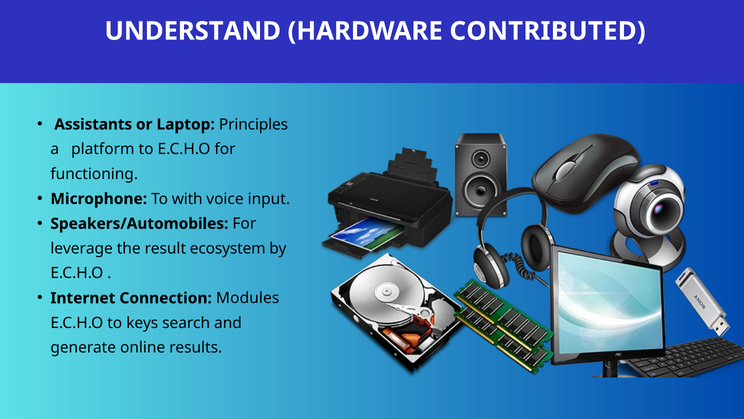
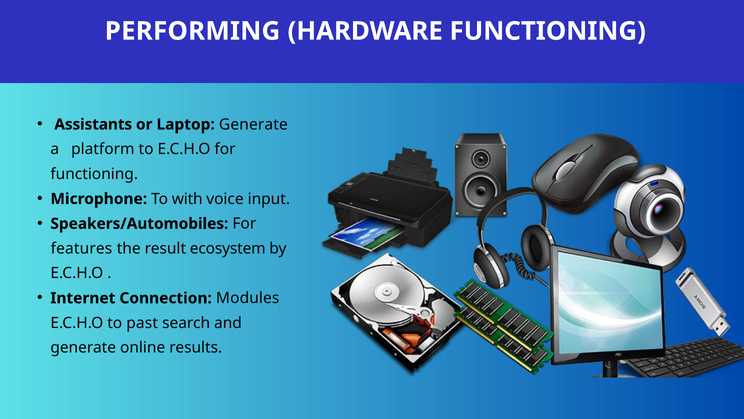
UNDERSTAND: UNDERSTAND -> PERFORMING (193, 31)
HARDWARE CONTRIBUTED: CONTRIBUTED -> FUNCTIONING (548, 31)
Laptop Principles: Principles -> Generate (253, 124)
leverage: leverage -> features (81, 248)
keys: keys -> past (142, 323)
